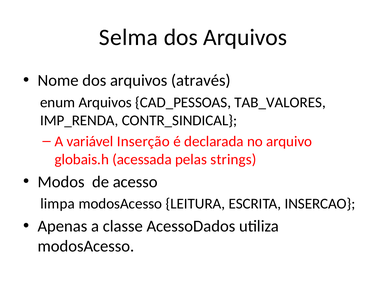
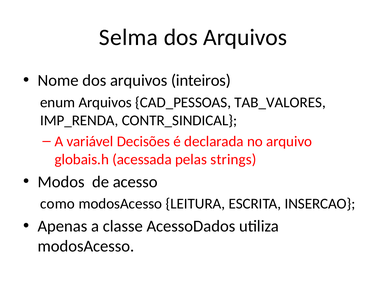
através: através -> inteiros (201, 81)
Inserção: Inserção -> Decisões (143, 142)
limpa: limpa -> como (58, 204)
